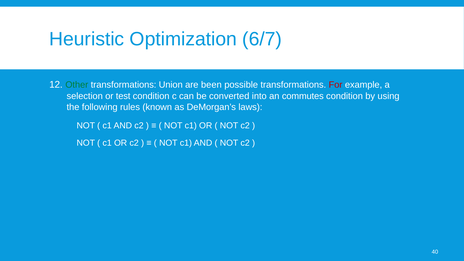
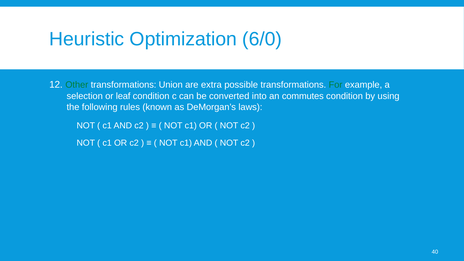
6/7: 6/7 -> 6/0 (262, 39)
been: been -> extra (211, 85)
For colour: red -> green (336, 85)
test: test -> leaf (123, 96)
